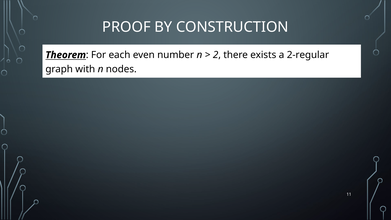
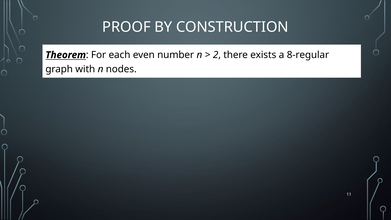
2-regular: 2-regular -> 8-regular (308, 55)
